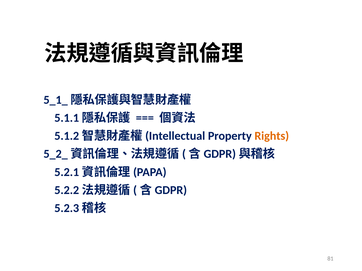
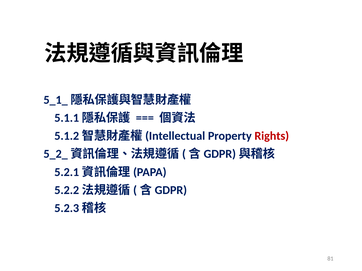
Rights colour: orange -> red (272, 136)
